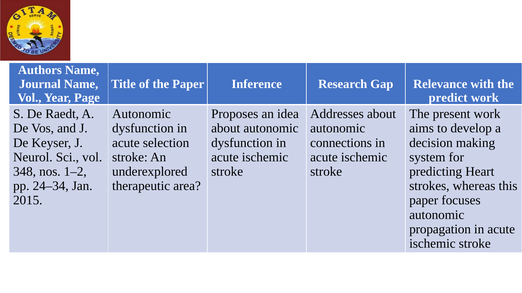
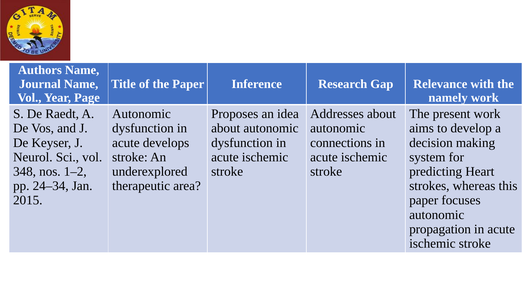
predict: predict -> namely (448, 98)
selection: selection -> develops (166, 143)
